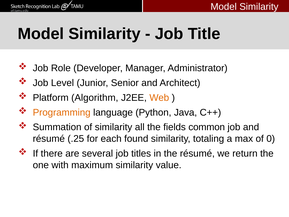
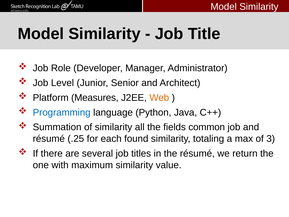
Algorithm: Algorithm -> Measures (95, 98)
Programming colour: orange -> blue (62, 112)
0: 0 -> 3 (271, 139)
